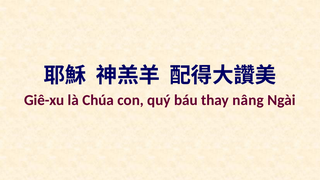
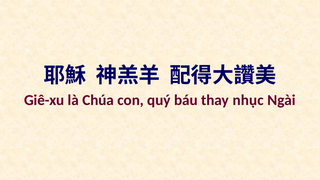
nâng: nâng -> nhục (248, 100)
